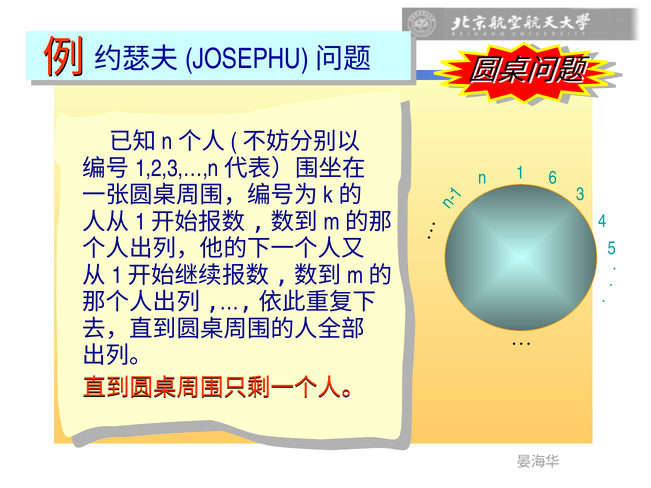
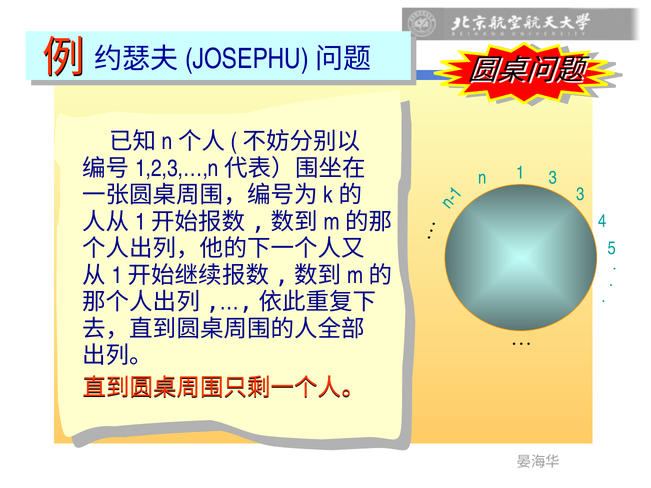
1 6: 6 -> 3 (553, 178)
